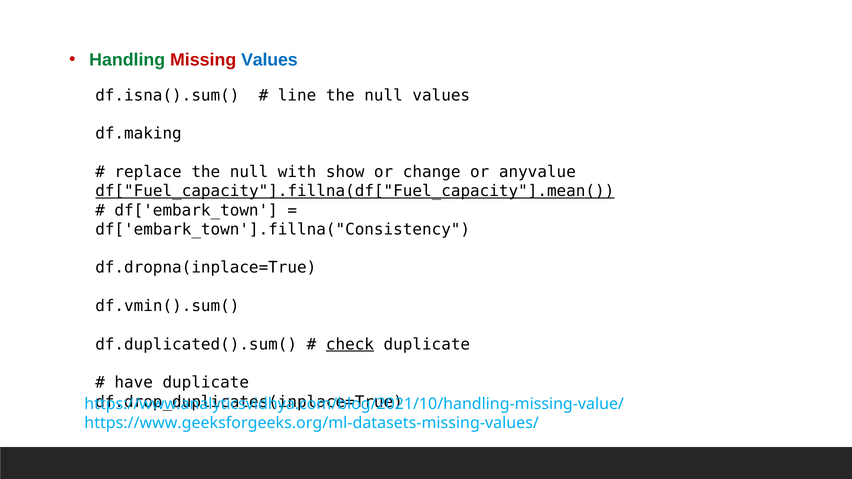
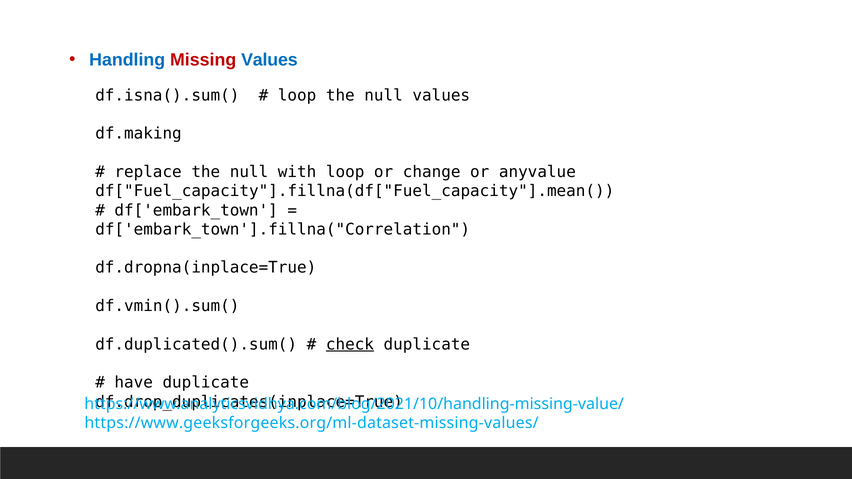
Handling colour: green -> blue (127, 60)
line: line -> loop (297, 95)
with show: show -> loop (345, 172)
df["Fuel_capacity"].fillna(df["Fuel_capacity"].mean( underline: present -> none (355, 191)
df['embark_town'].fillna("Consistency: df['embark_town'].fillna("Consistency -> df['embark_town'].fillna("Correlation (283, 230)
https://www.geeksforgeeks.org/ml-datasets-missing-values/: https://www.geeksforgeeks.org/ml-datasets-missing-values/ -> https://www.geeksforgeeks.org/ml-dataset-missing-values/ (312, 423)
